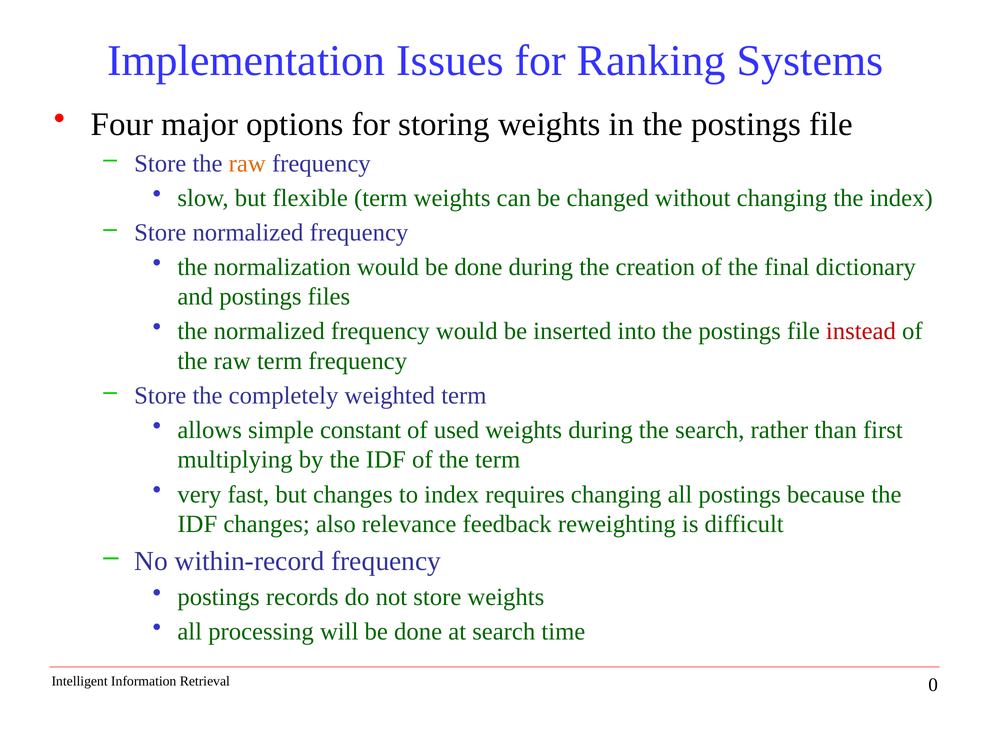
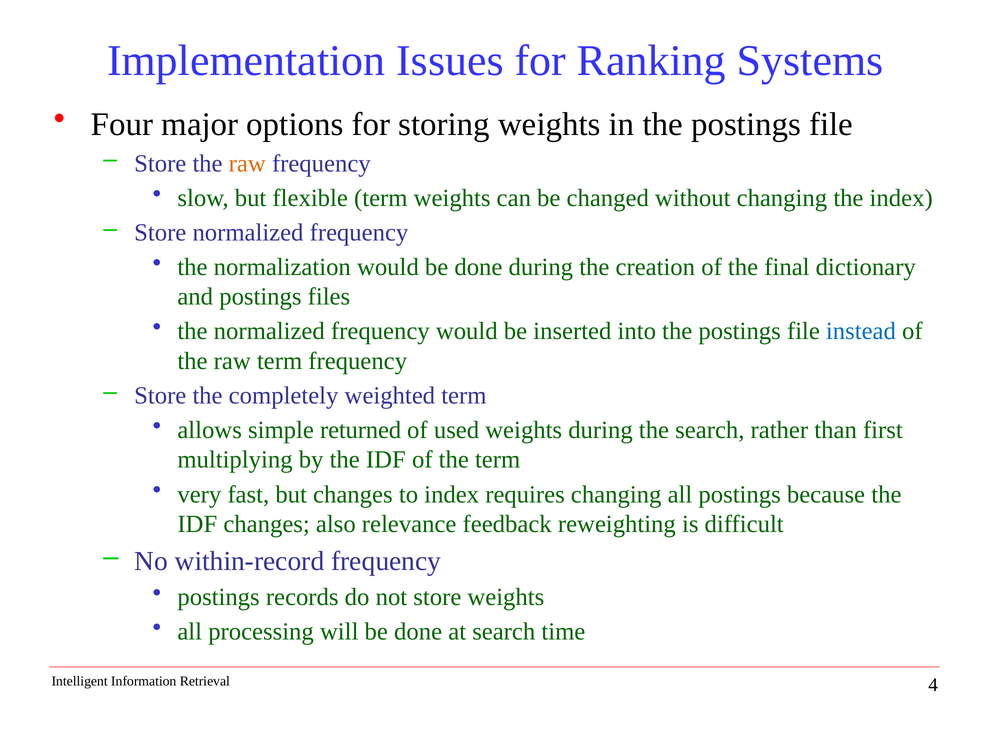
instead colour: red -> blue (861, 332)
constant: constant -> returned (361, 431)
0: 0 -> 4 (933, 685)
